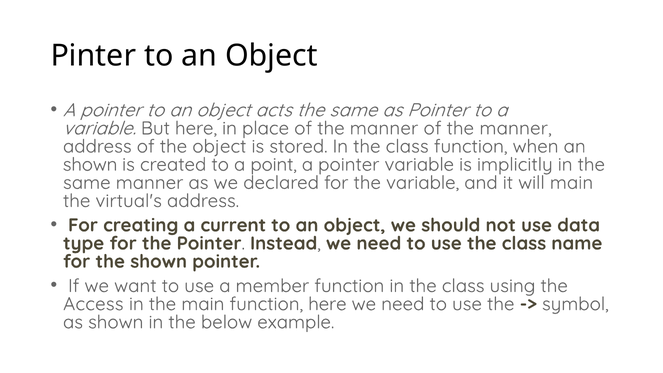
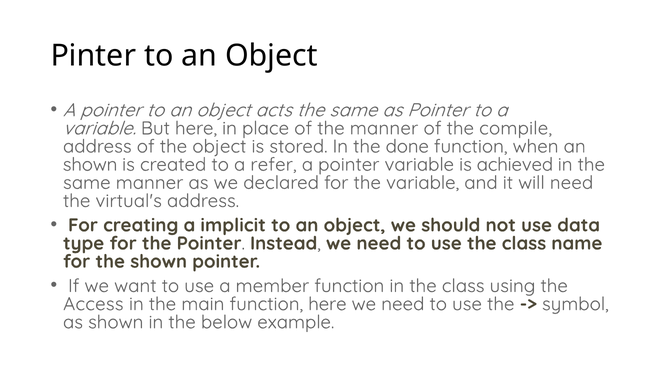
manner: manner -> compile (516, 128)
stored In the class: class -> done (407, 146)
point: point -> refer (274, 165)
implicitly: implicitly -> achieved (515, 165)
will main: main -> need (572, 183)
current: current -> implicit (233, 225)
